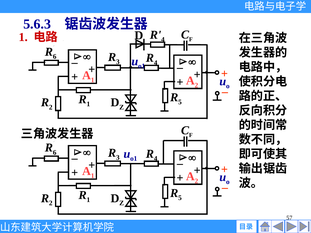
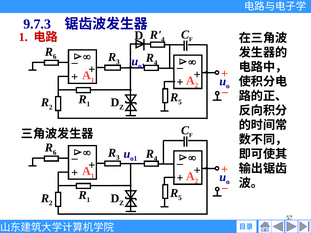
5.6.3: 5.6.3 -> 9.7.3 (37, 24)
